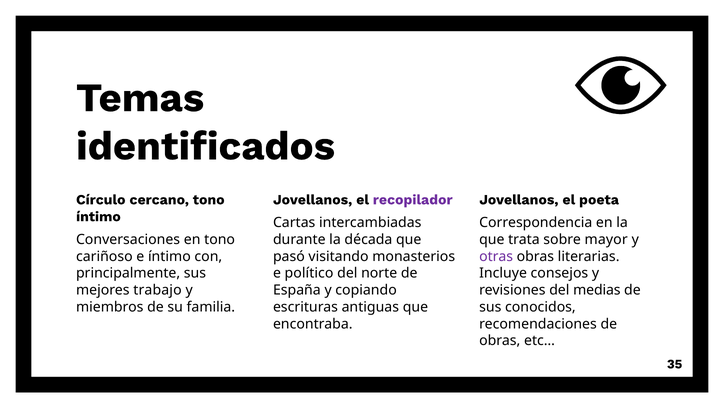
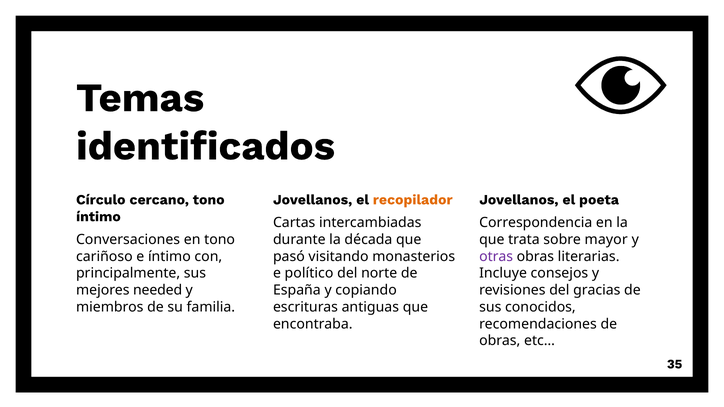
recopilador colour: purple -> orange (413, 200)
trabajo: trabajo -> needed (158, 290)
medias: medias -> gracias (597, 290)
